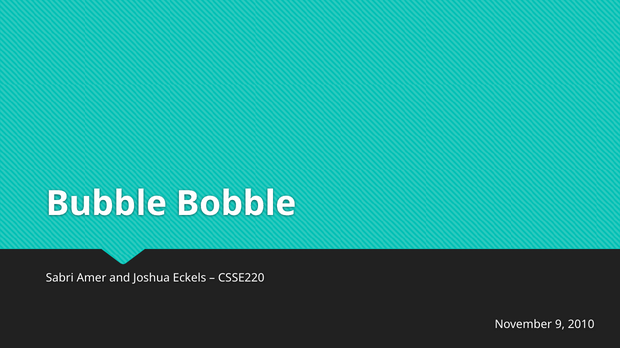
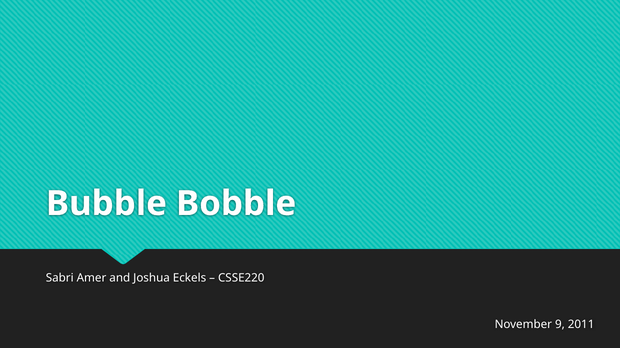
2010: 2010 -> 2011 (581, 325)
